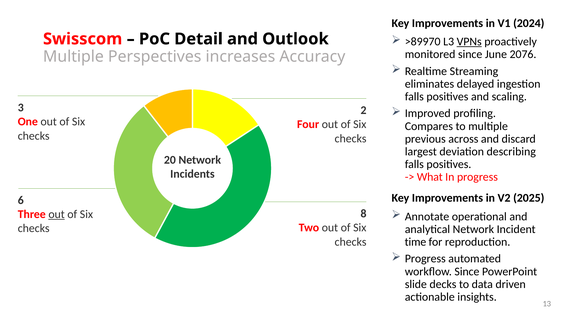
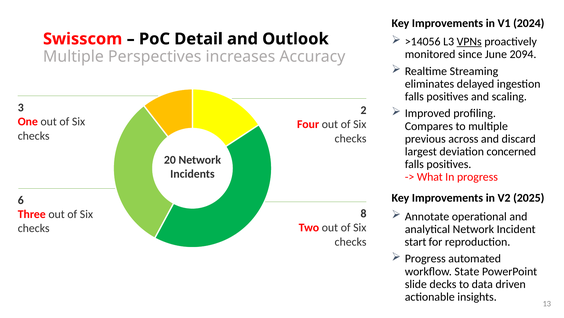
>89970: >89970 -> >14056 (423, 41)
2076: 2076 -> 2094 (523, 54)
describing: describing -> concerned (511, 151)
out underline: present -> none (57, 214)
time: time -> start (415, 241)
workflow Since: Since -> State (467, 271)
